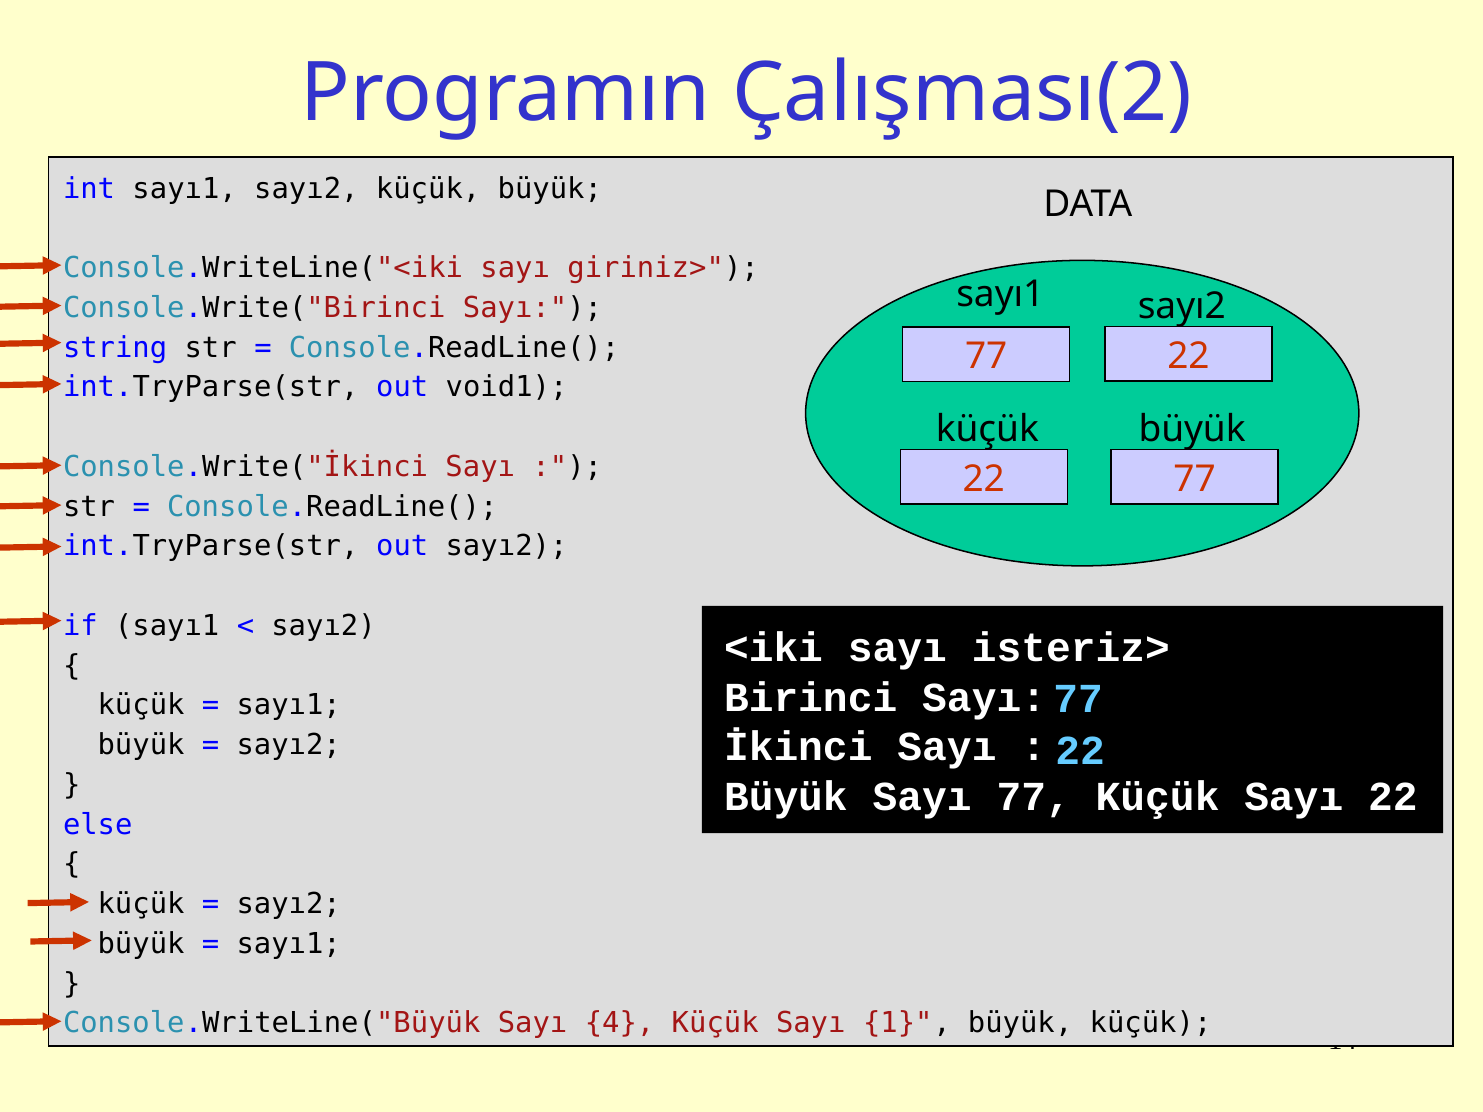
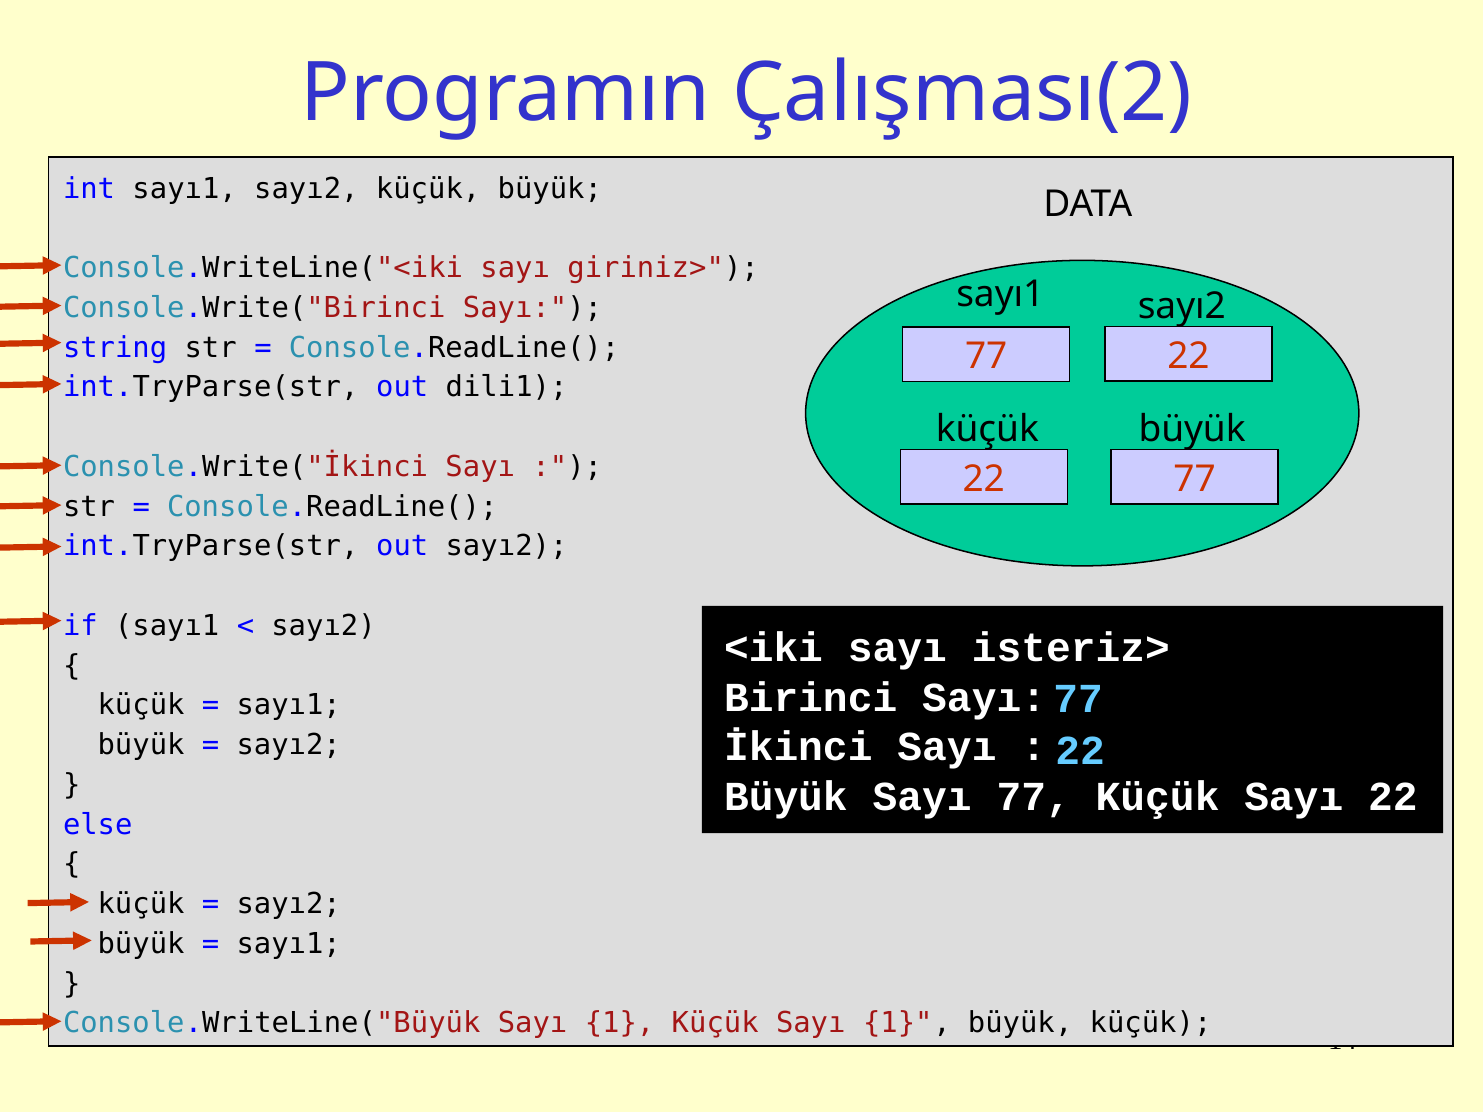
void1: void1 -> dili1 (507, 387)
Console.WriteLine("Büyük Sayı 4: 4 -> 1 (620, 1024)
